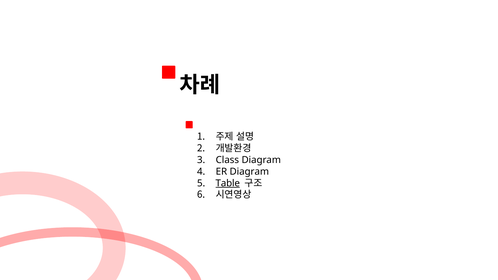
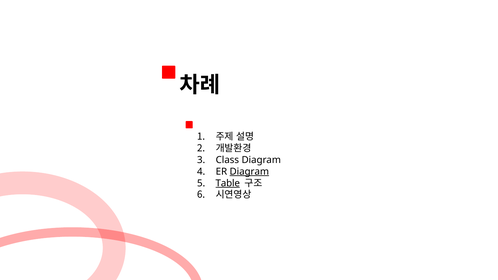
Diagram underline: none -> present (249, 172)
